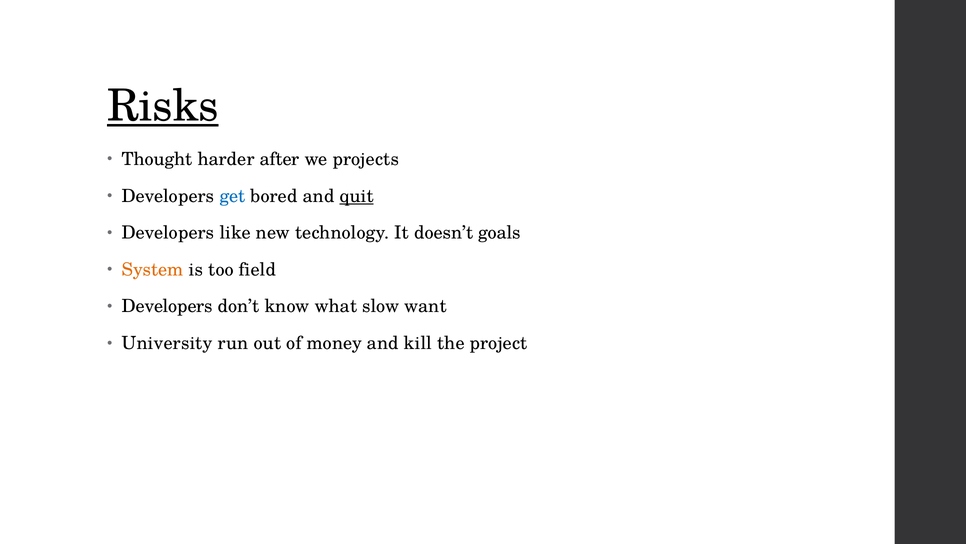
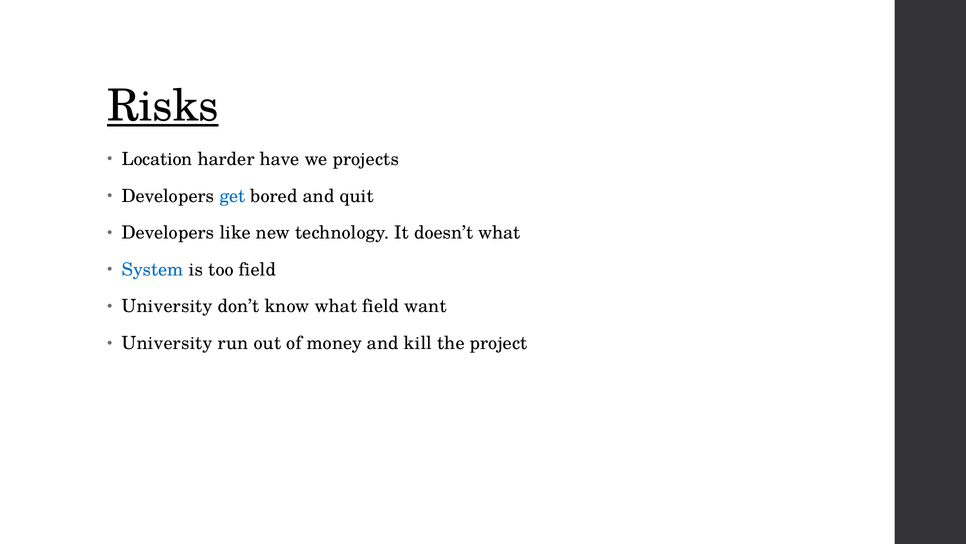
Thought: Thought -> Location (157, 159)
after: after -> have (280, 159)
quit underline: present -> none (357, 196)
doesn’t goals: goals -> what (499, 233)
System colour: orange -> blue (153, 269)
Developers: Developers -> University (167, 306)
what slow: slow -> field (381, 306)
